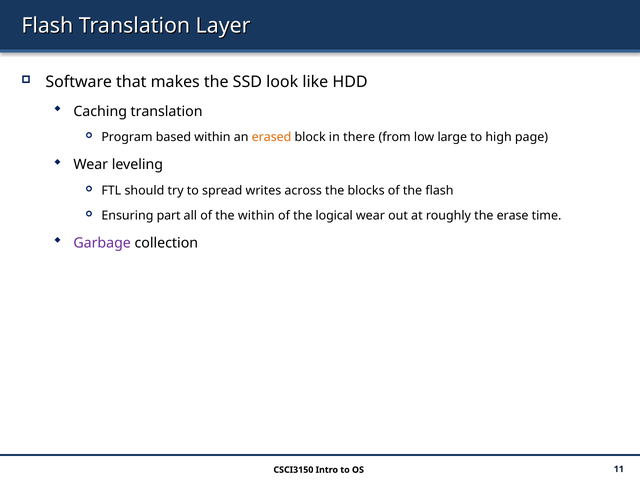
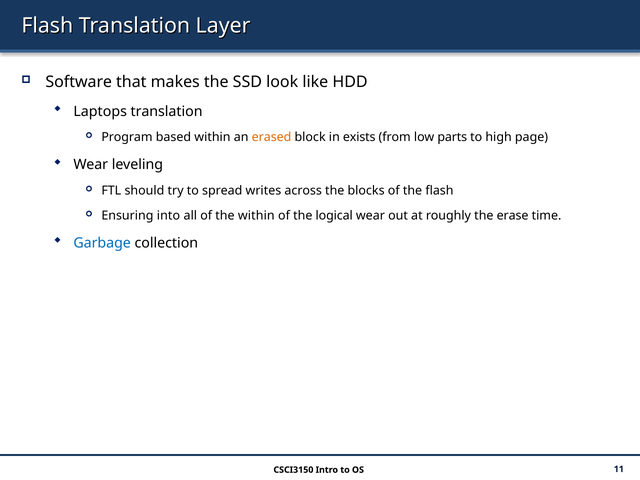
Caching: Caching -> Laptops (100, 111)
there: there -> exists (359, 137)
large: large -> parts (452, 137)
part: part -> into (168, 215)
Garbage colour: purple -> blue (102, 243)
